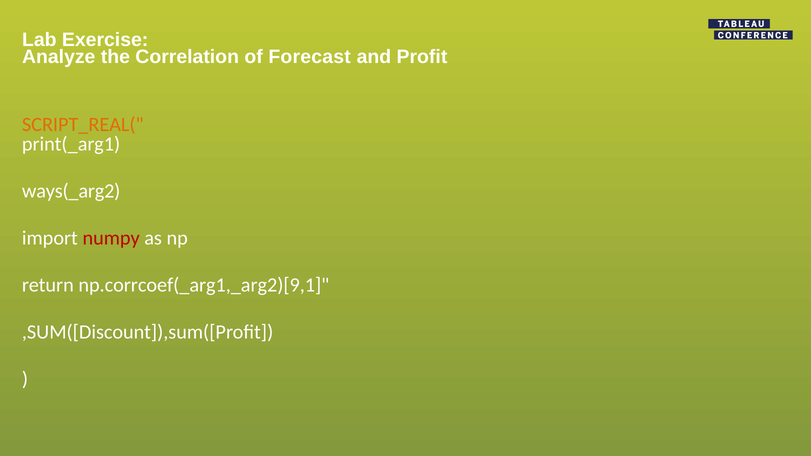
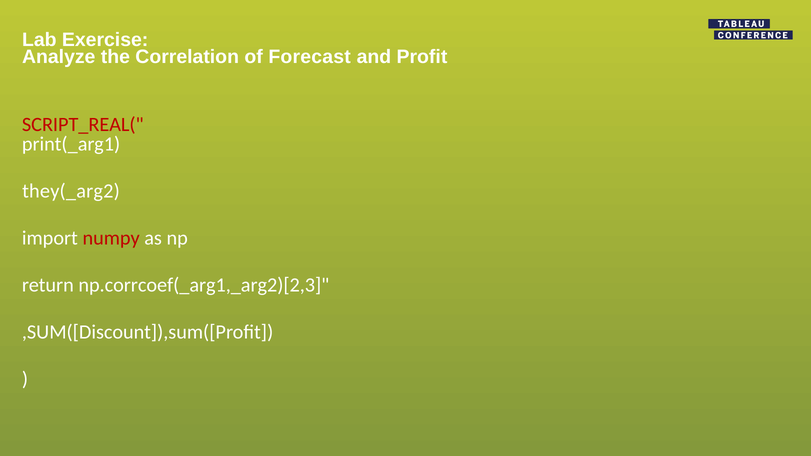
SCRIPT_REAL( colour: orange -> red (83, 125)
ways(_arg2: ways(_arg2 -> they(_arg2 (71, 191)
np.corrcoef(_arg1,_arg2)[9,1: np.corrcoef(_arg1,_arg2)[9,1 -> np.corrcoef(_arg1,_arg2)[2,3 (204, 285)
